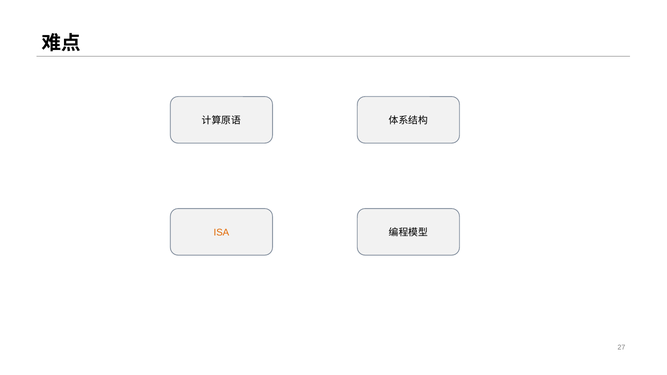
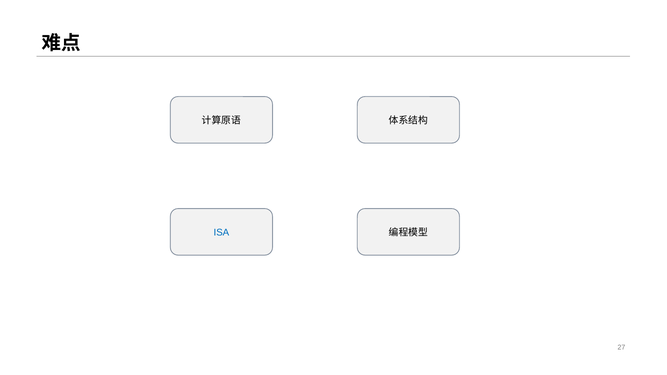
ISA colour: orange -> blue (221, 233)
